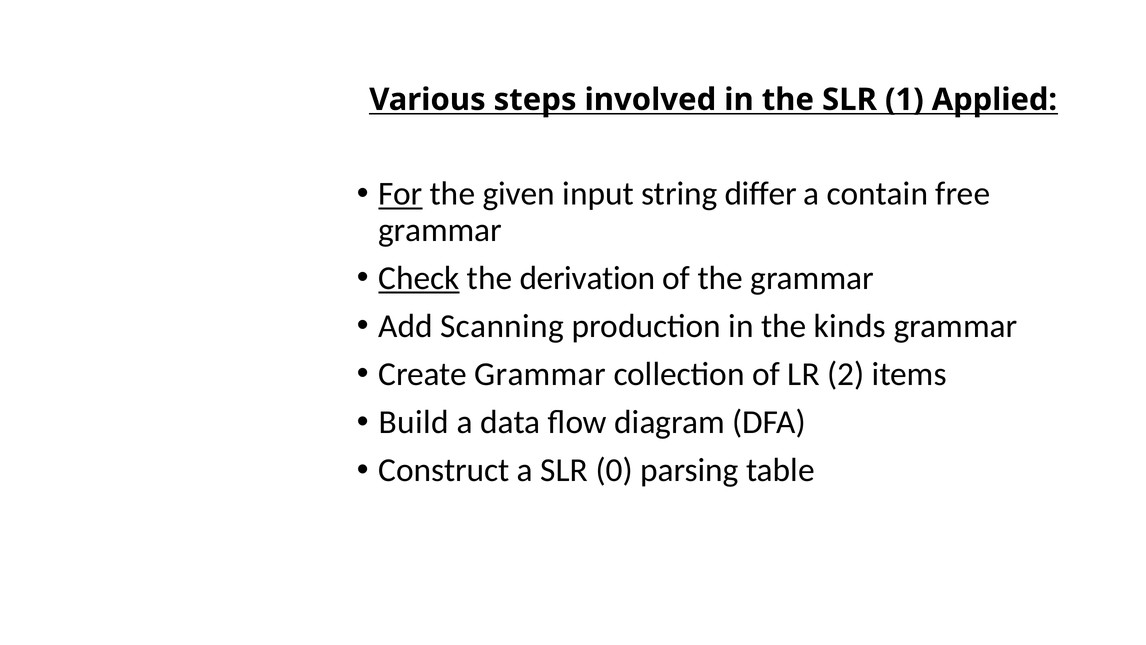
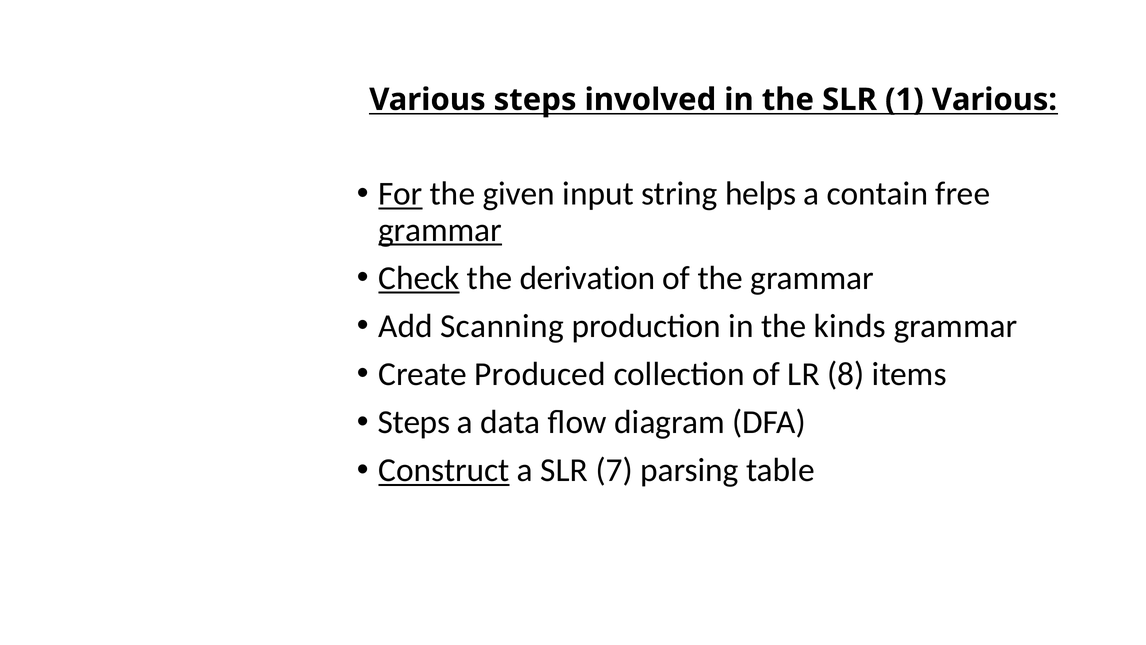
1 Applied: Applied -> Various (994, 100)
differ: differ -> helps (761, 194)
grammar underline: none -> present (440, 230)
Create Grammar: Grammar -> Produced (540, 374)
2: 2 -> 8 (846, 374)
Build: Build -> Steps (414, 422)
Construct underline: none -> present (444, 470)
0: 0 -> 7 (614, 470)
